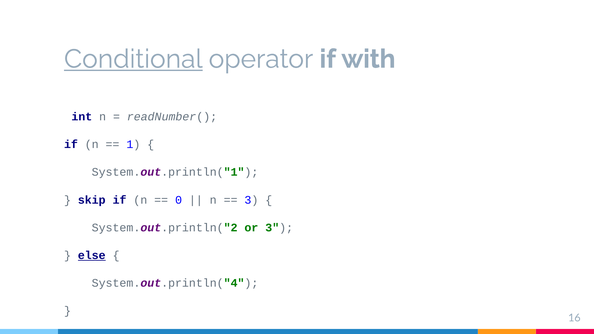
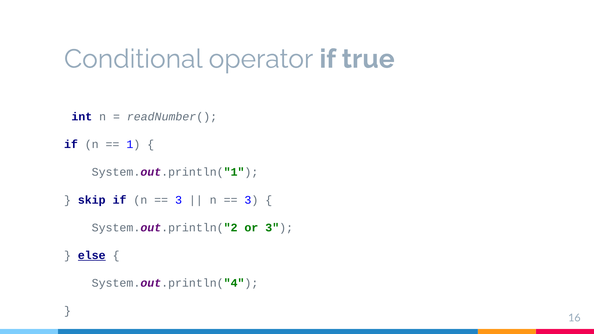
Conditional underline: present -> none (133, 59)
with: with -> true (368, 59)
0: 0 -> 3 (179, 200)
